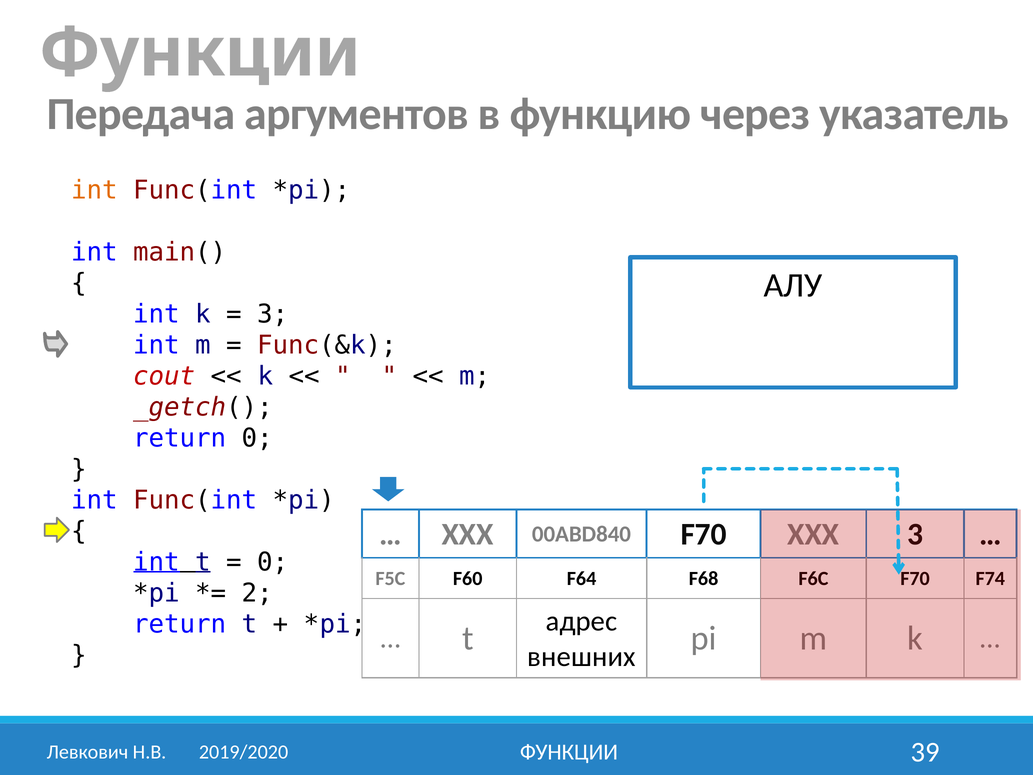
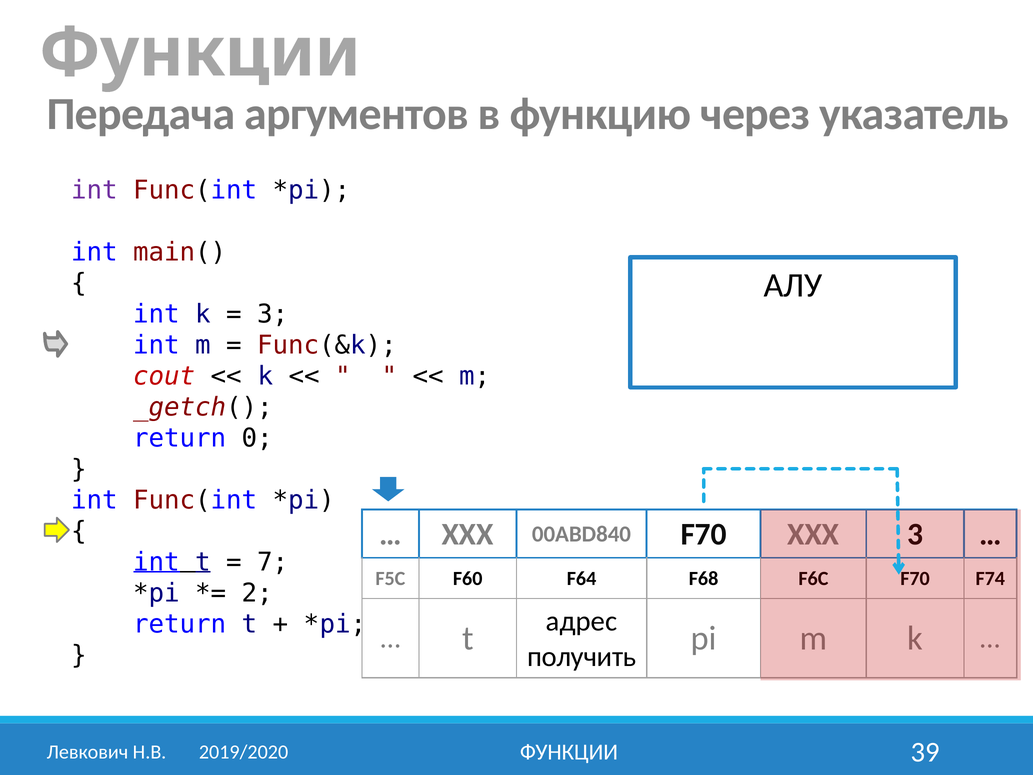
int colour: orange -> purple (94, 190)
0: 0 -> 7 (273, 562)
внешних: внешних -> получить (582, 656)
